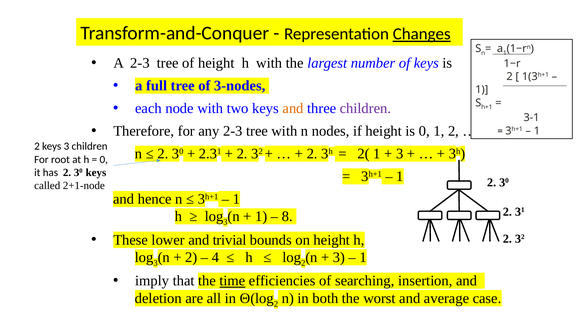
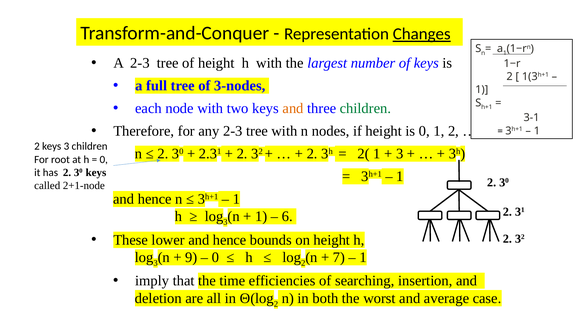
children colour: purple -> green (365, 109)
8: 8 -> 6 (287, 217)
lower and trivial: trivial -> hence (230, 240)
2: 2 -> 9 (191, 258)
4: 4 -> 0 (216, 258)
3: 3 -> 7 (339, 258)
time underline: present -> none (232, 281)
